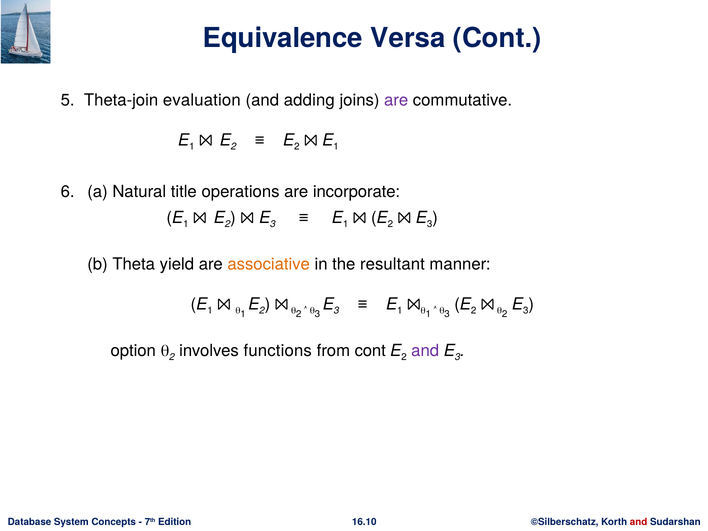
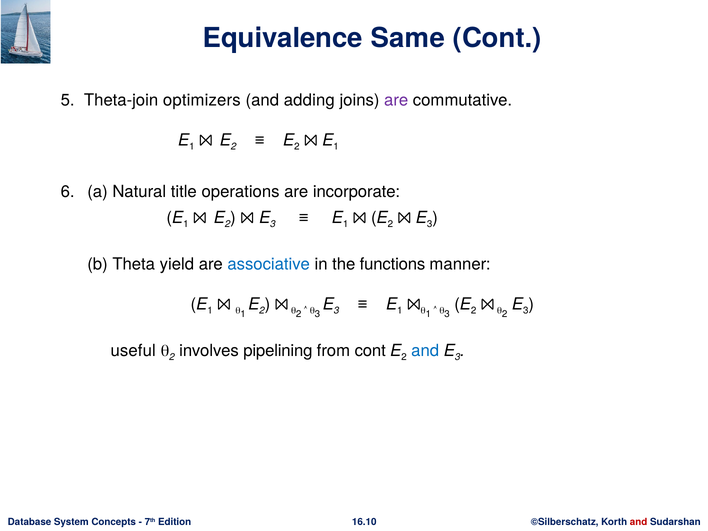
Versa: Versa -> Same (408, 38)
evaluation: evaluation -> optimizers (202, 100)
associative colour: orange -> blue (269, 264)
resultant: resultant -> functions (393, 264)
option: option -> useful (133, 351)
functions: functions -> pipelining (278, 351)
and colour: purple -> blue (425, 351)
